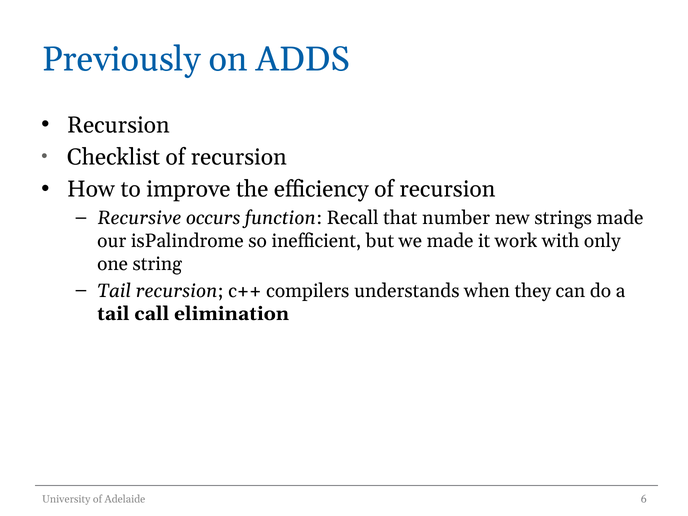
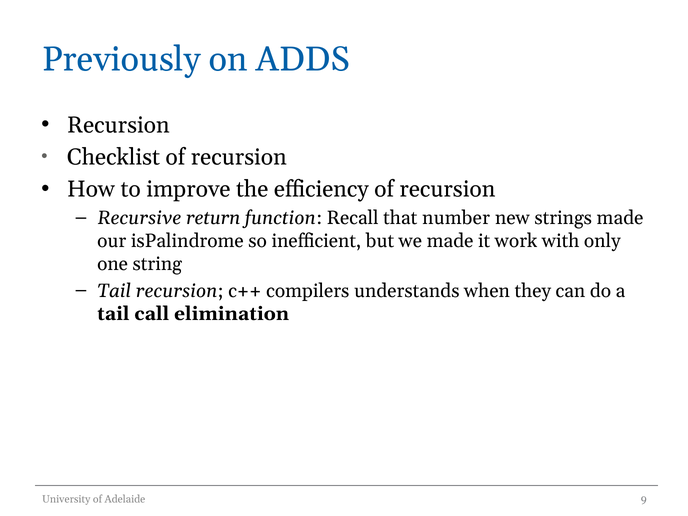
occurs: occurs -> return (213, 218)
6: 6 -> 9 (644, 499)
